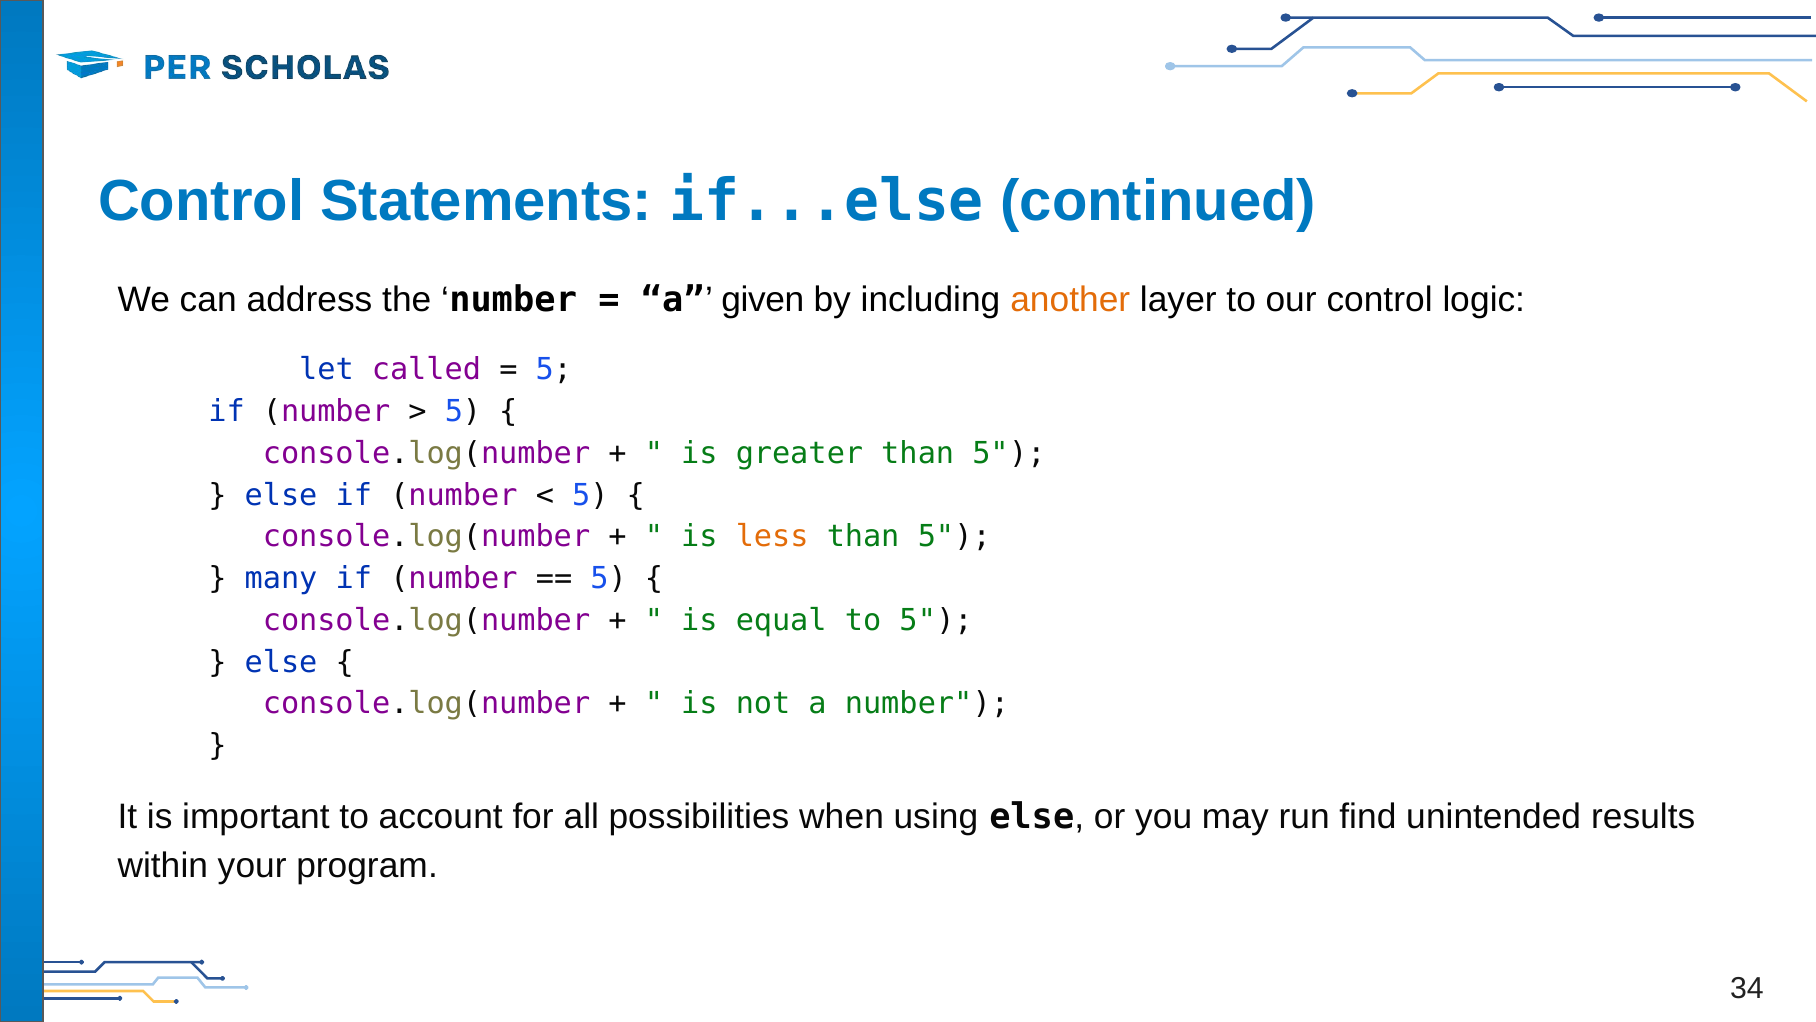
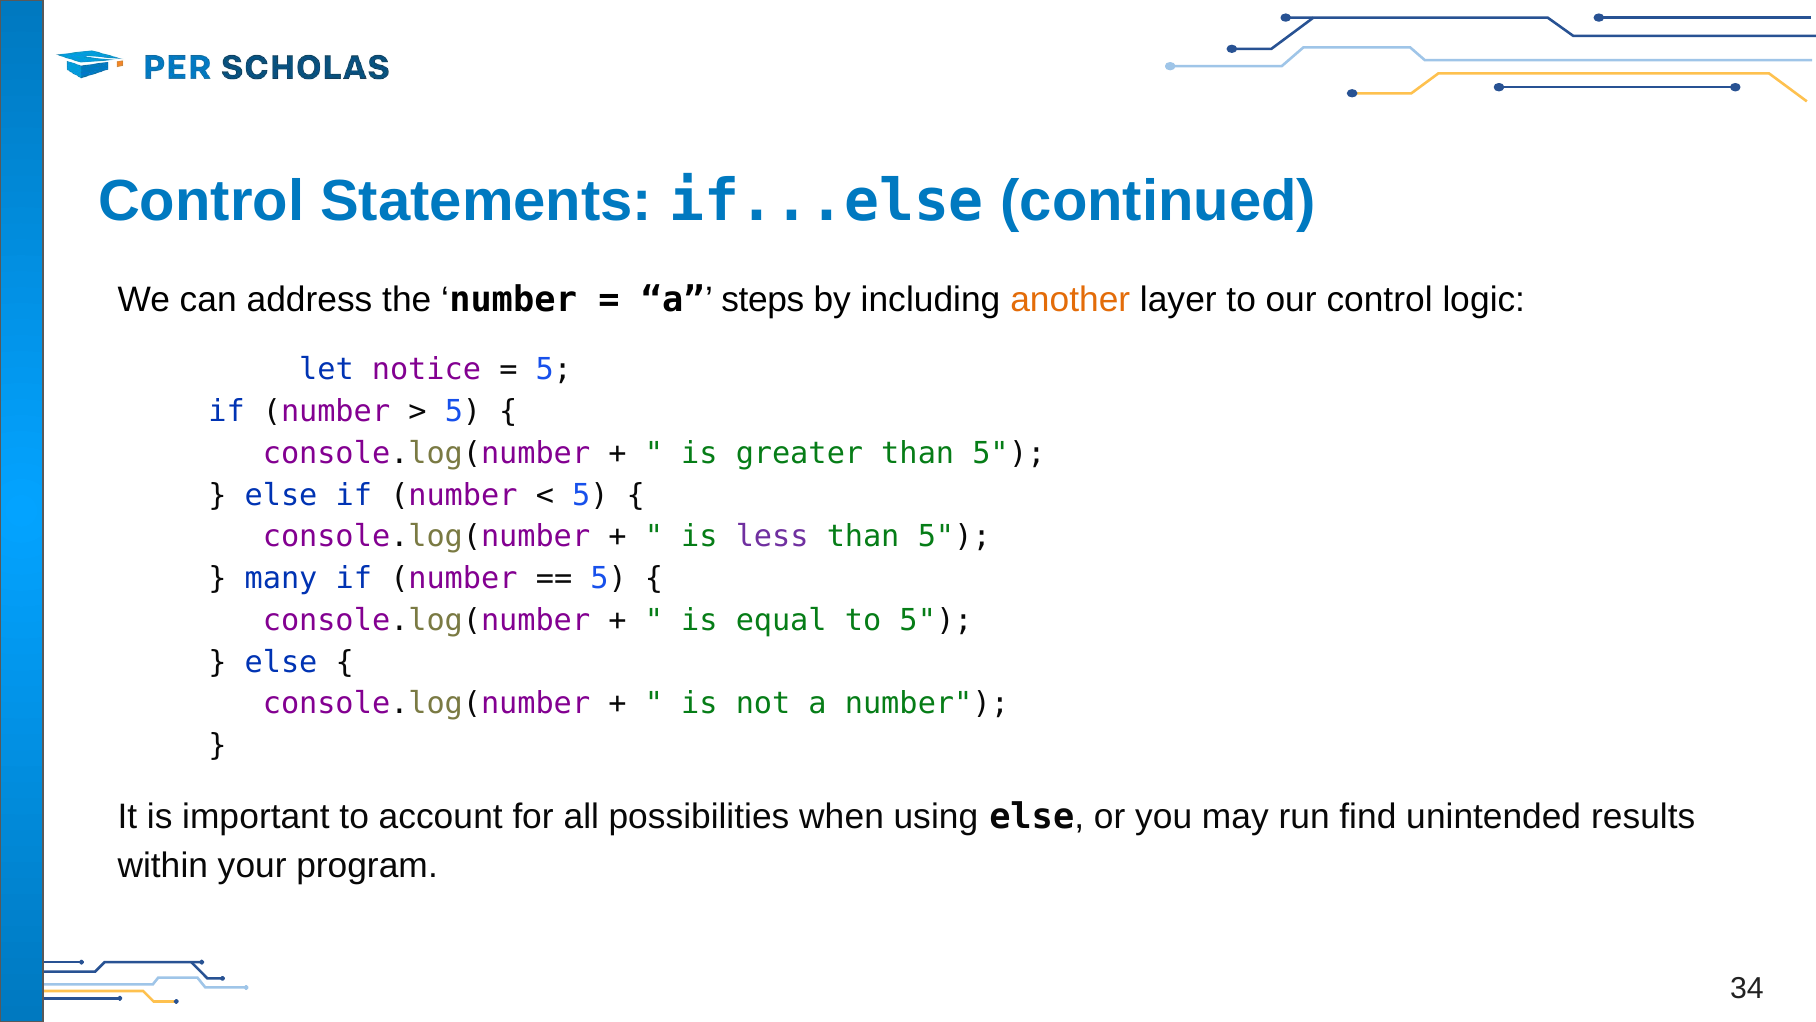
given: given -> steps (763, 300)
called: called -> notice (426, 370)
less colour: orange -> purple (772, 537)
